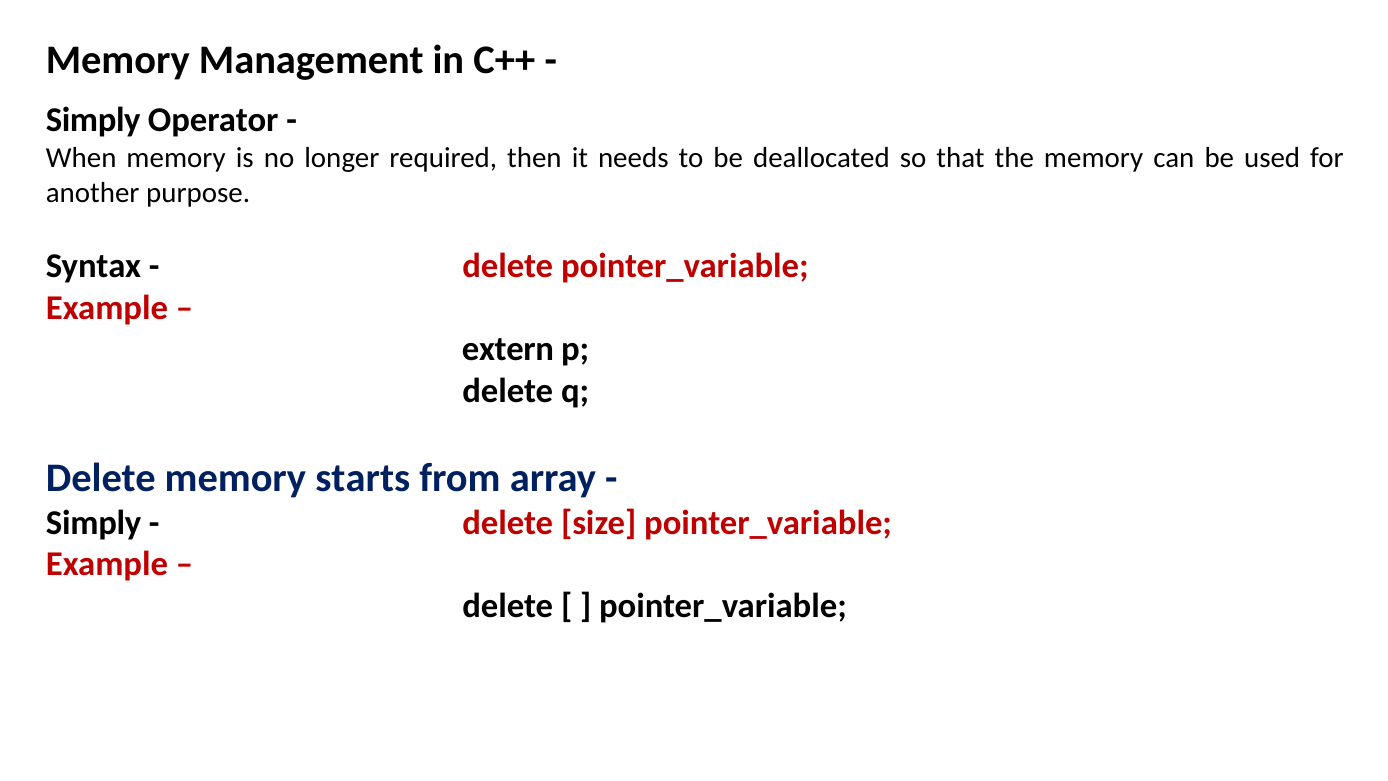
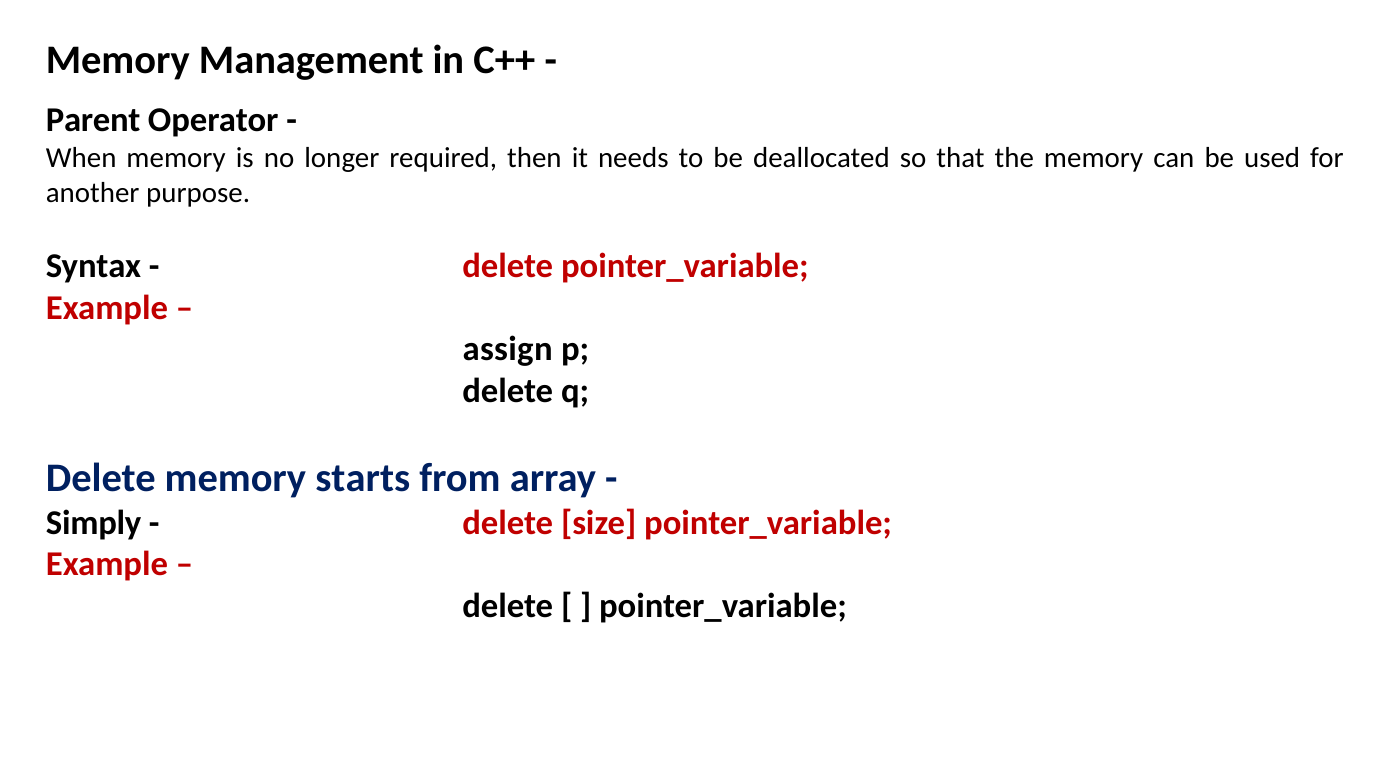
Simply: Simply -> Parent (93, 120)
extern: extern -> assign (508, 349)
